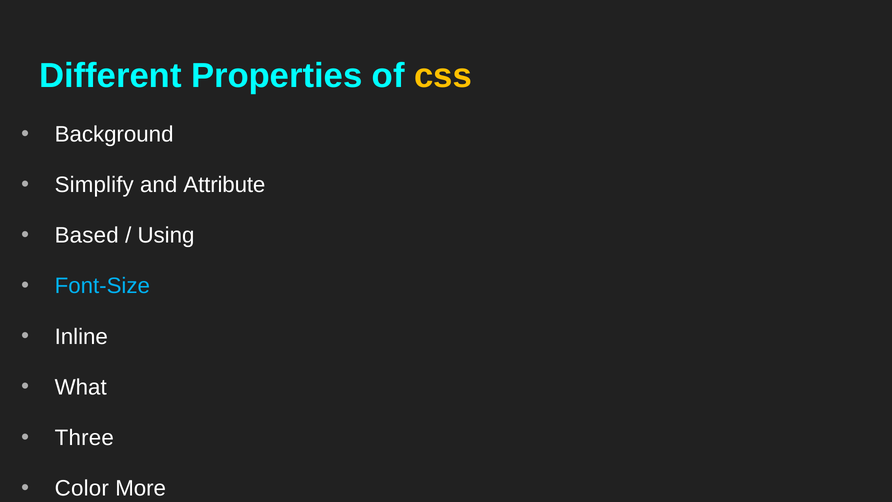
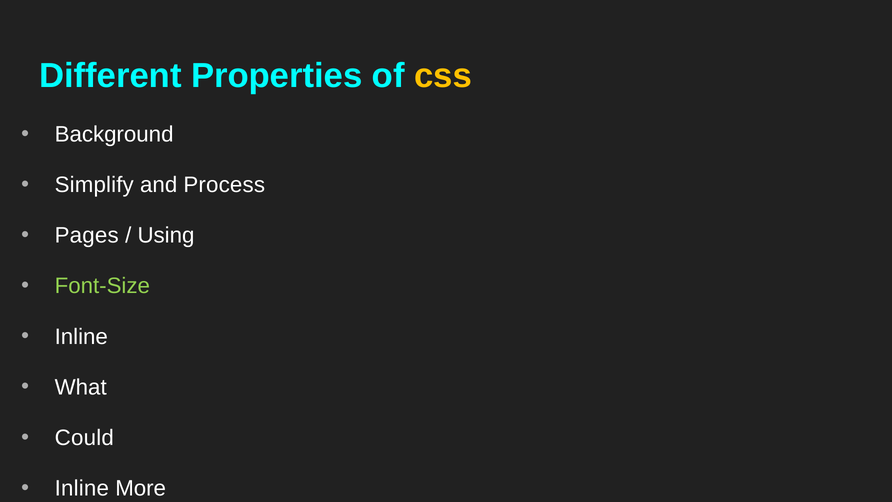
Attribute: Attribute -> Process (224, 185)
Based: Based -> Pages (87, 235)
Font-Size colour: light blue -> light green (102, 286)
Three: Three -> Could (84, 438)
Color: Color -> Inline (82, 488)
